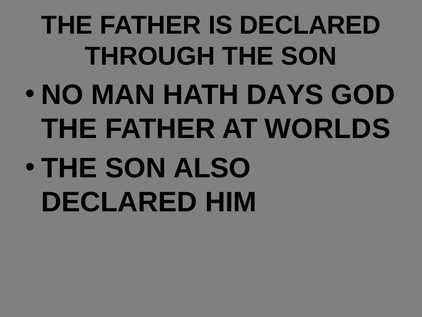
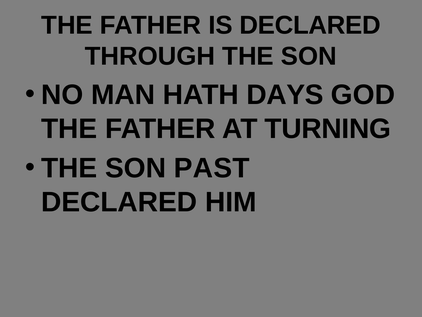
WORLDS: WORLDS -> TURNING (328, 129)
ALSO: ALSO -> PAST (212, 168)
